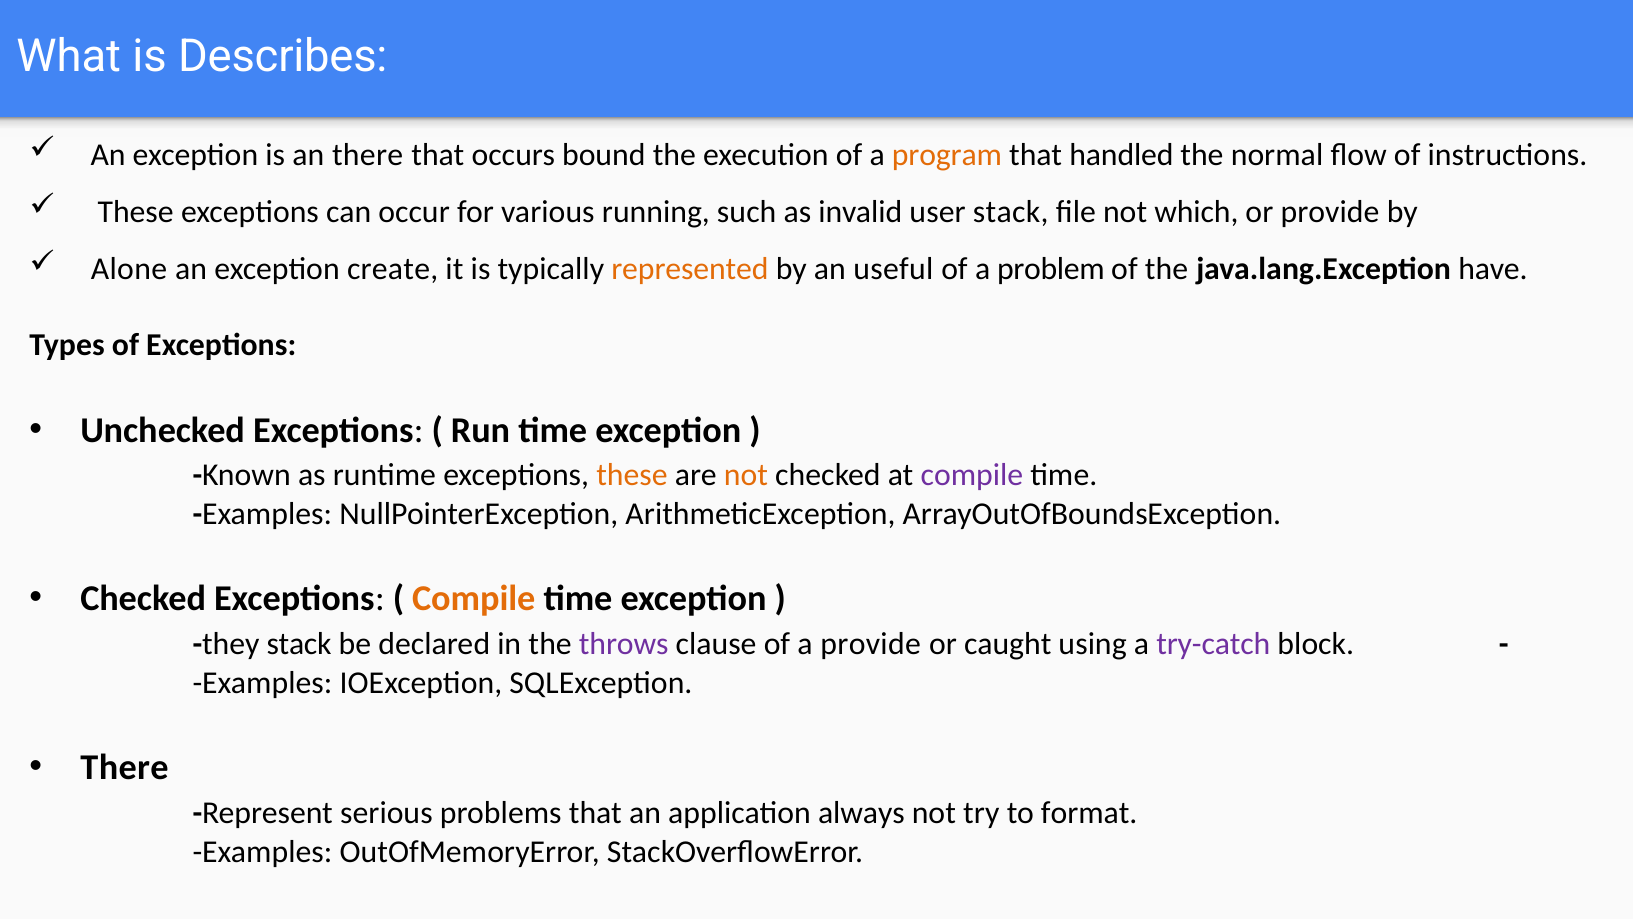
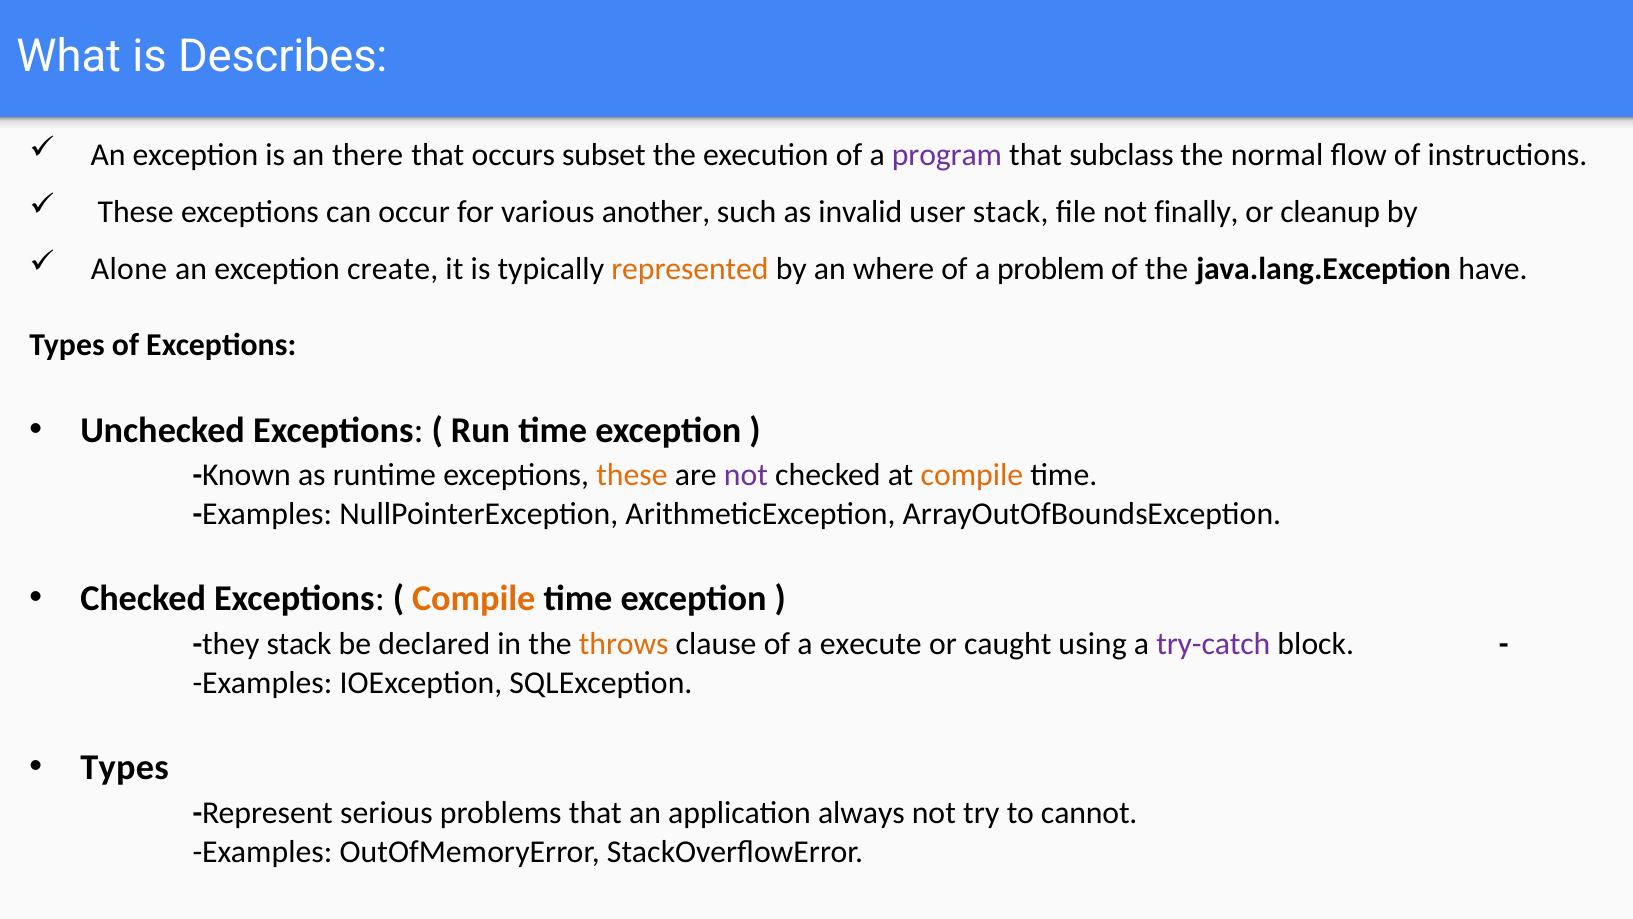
bound: bound -> subset (604, 155)
program colour: orange -> purple (947, 155)
handled: handled -> subclass (1122, 155)
running: running -> another (656, 212)
which: which -> finally (1196, 212)
or provide: provide -> cleanup (1330, 212)
useful: useful -> where (894, 269)
not colour: orange -> purple (746, 475)
compile colour: purple -> orange (972, 475)
throws colour: purple -> orange (624, 644)
a provide: provide -> execute (871, 644)
There: There -> Types (125, 767)
format: format -> cannot (1089, 812)
